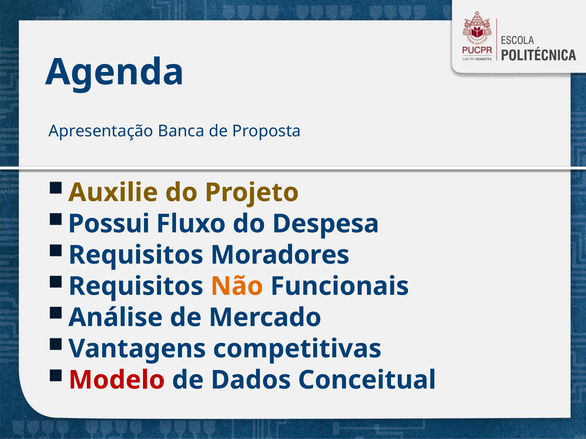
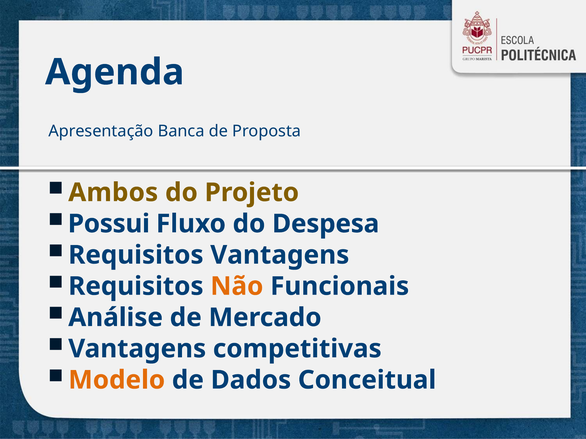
Auxilie: Auxilie -> Ambos (113, 193)
Requisitos Moradores: Moradores -> Vantagens (280, 255)
Modelo colour: red -> orange (117, 380)
